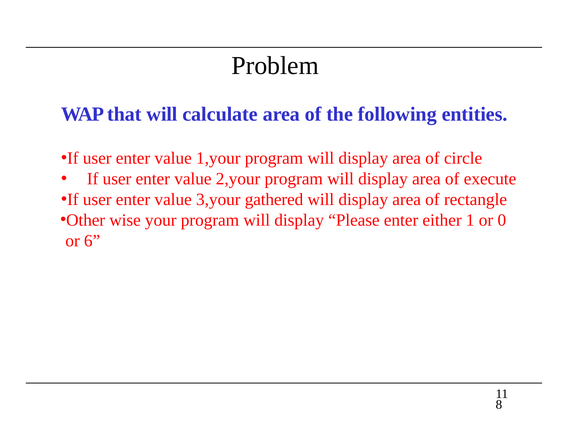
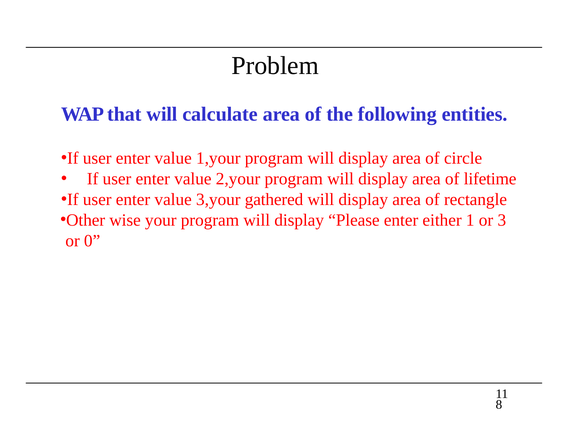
execute: execute -> lifetime (490, 179)
0: 0 -> 3 (502, 220)
6: 6 -> 0 (92, 241)
